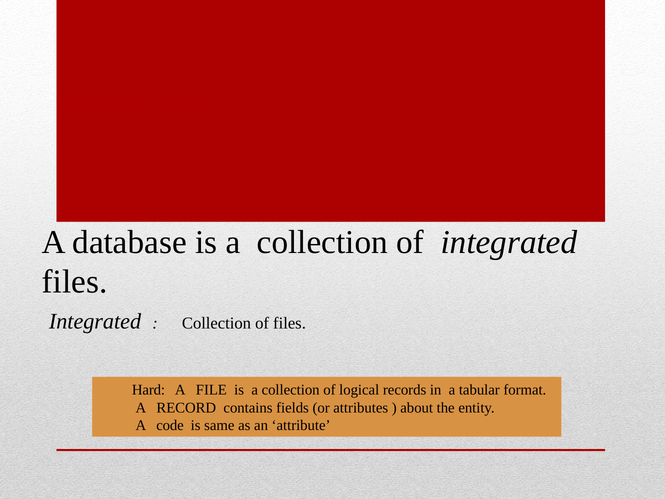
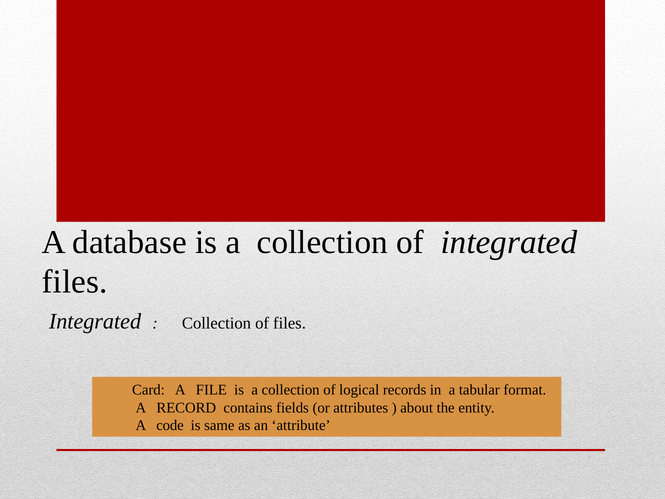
Hard: Hard -> Card (148, 390)
